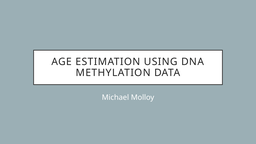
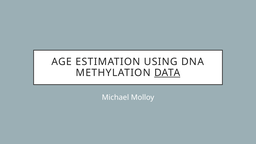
DATA underline: none -> present (167, 73)
